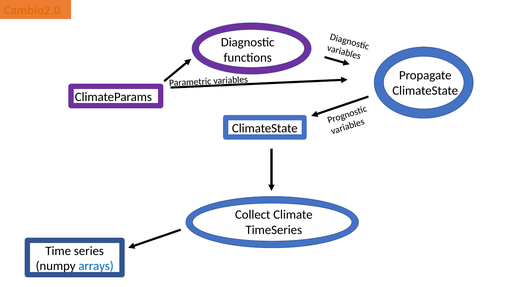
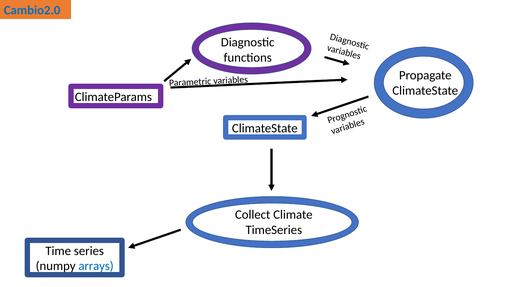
Cambio2.0 colour: orange -> blue (32, 10)
